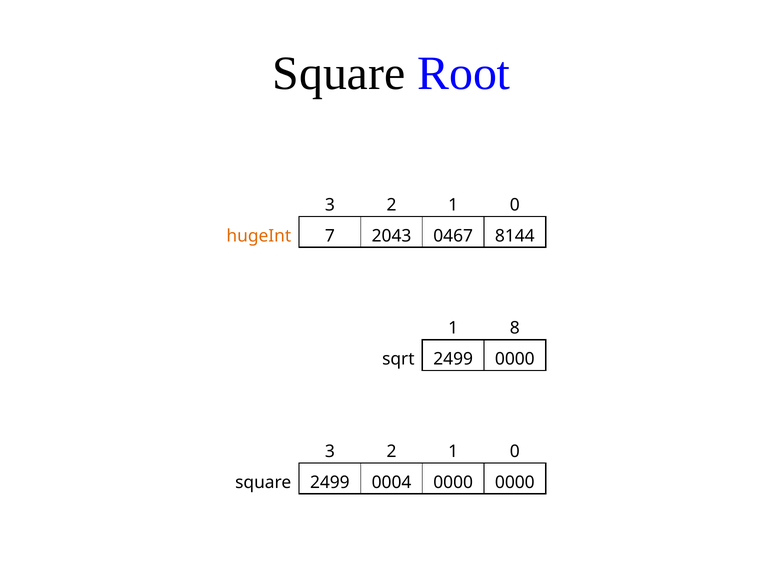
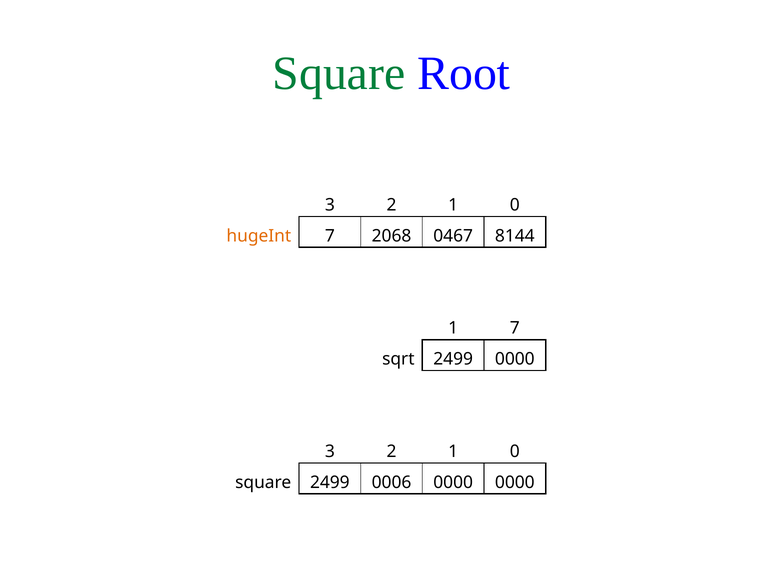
Square colour: black -> green (339, 73)
2043: 2043 -> 2068 (392, 236)
1 8: 8 -> 7 (515, 328)
0004: 0004 -> 0006 (392, 482)
